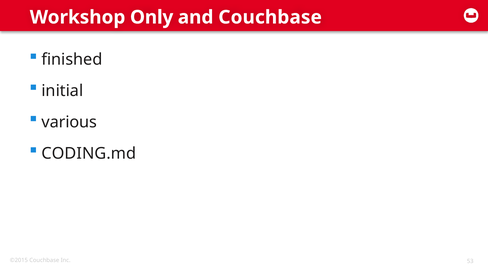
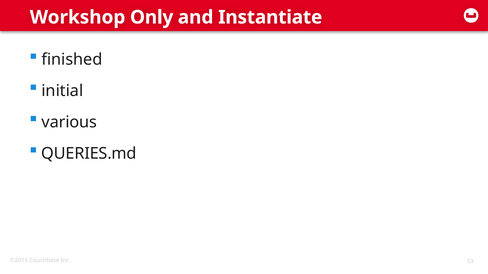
and Couchbase: Couchbase -> Instantiate (270, 17)
CODING.md: CODING.md -> QUERIES.md (89, 154)
